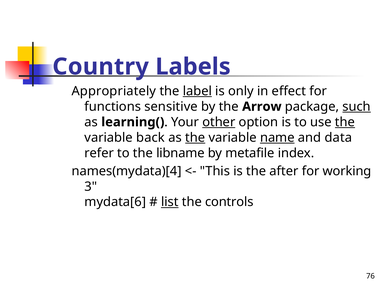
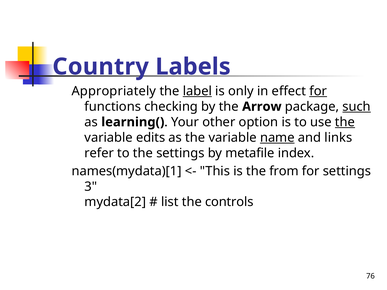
for underline: none -> present (318, 91)
sensitive: sensitive -> checking (171, 107)
other underline: present -> none (219, 122)
back: back -> edits (151, 138)
the underline: present -> none (195, 138)
data: data -> links (338, 138)
the libname: libname -> settings (180, 153)
names(mydata)[4: names(mydata)[4 -> names(mydata)[1 (127, 171)
after: after -> from (284, 171)
for working: working -> settings (347, 171)
mydata[6: mydata[6 -> mydata[2 (115, 202)
list underline: present -> none (170, 202)
